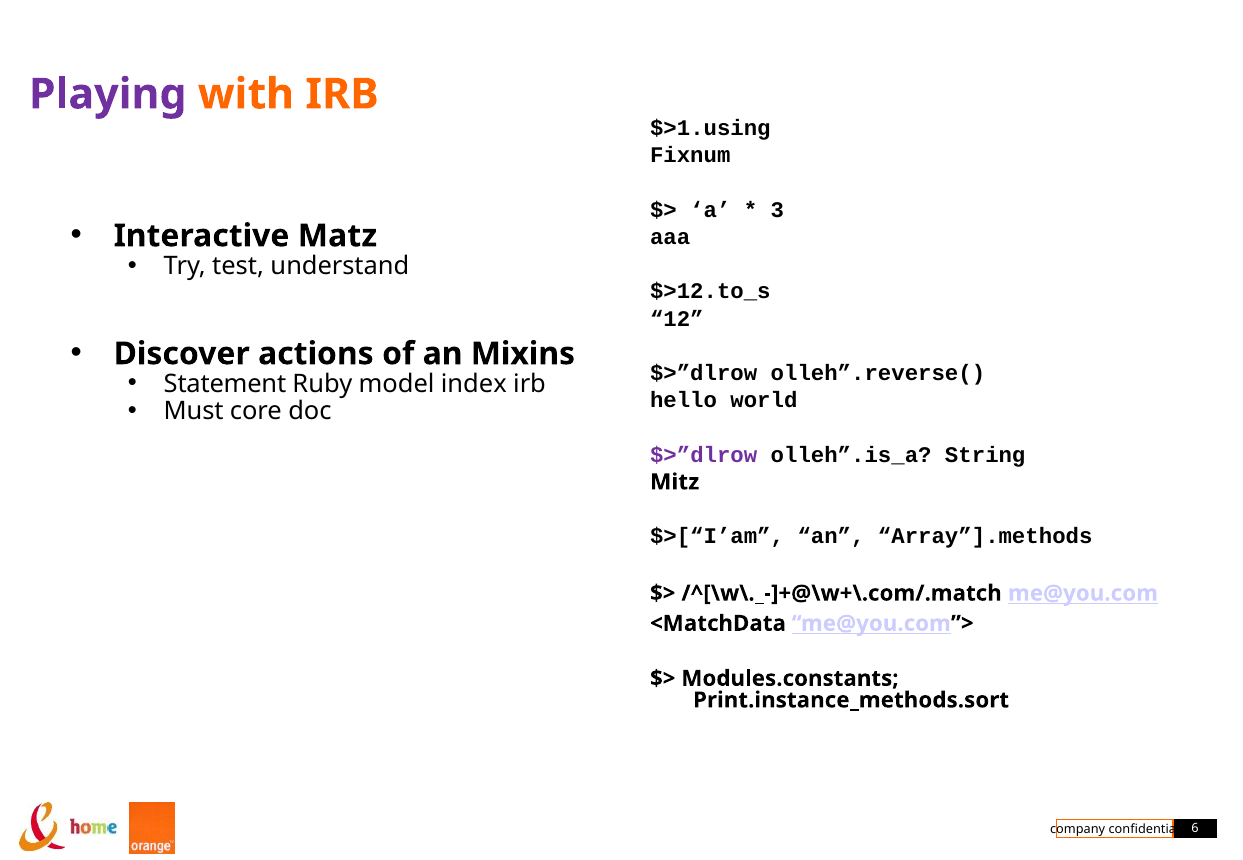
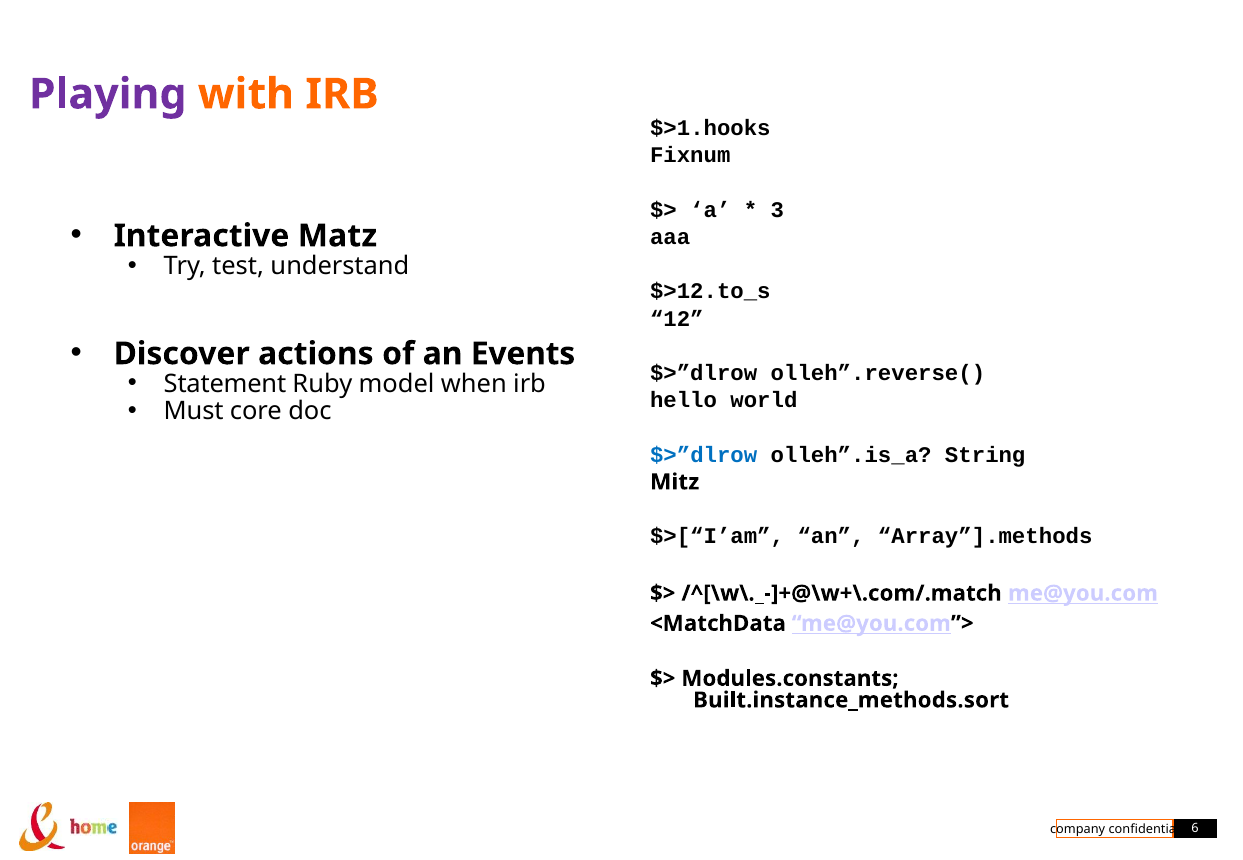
$>1.using: $>1.using -> $>1.hooks (710, 128)
Mixins: Mixins -> Events (523, 354)
index: index -> when (474, 384)
$>”dlrow colour: purple -> blue (704, 455)
Print.instance_methods.sort: Print.instance_methods.sort -> Built.instance_methods.sort (851, 700)
